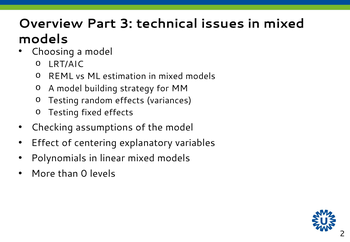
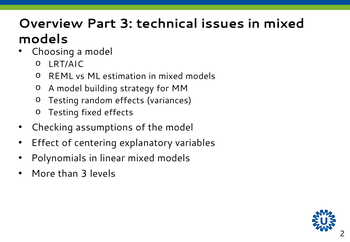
than 0: 0 -> 3 (84, 174)
